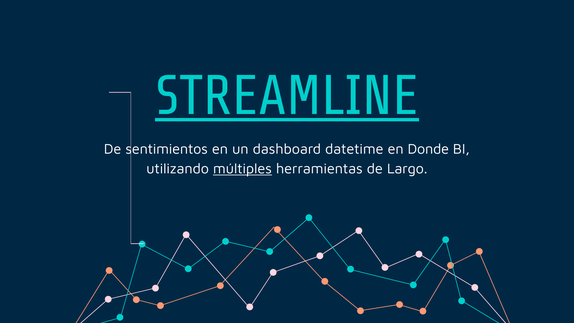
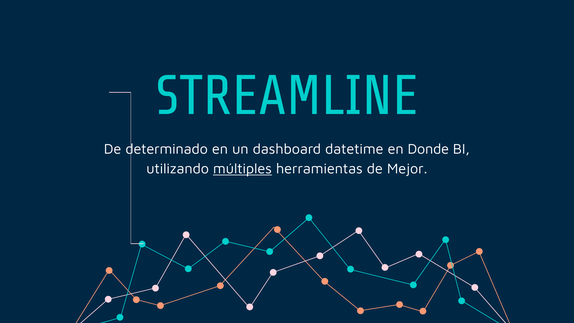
STREAMLINE underline: present -> none (287, 96)
sentimientos: sentimientos -> determinado (167, 149)
Largo: Largo -> Mejor (407, 169)
